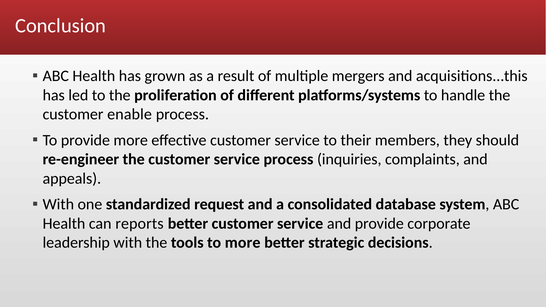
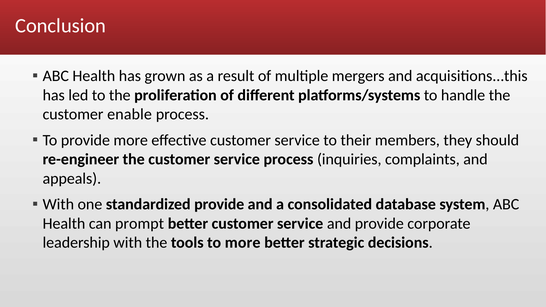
standardized request: request -> provide (219, 204)
reports: reports -> prompt (140, 224)
